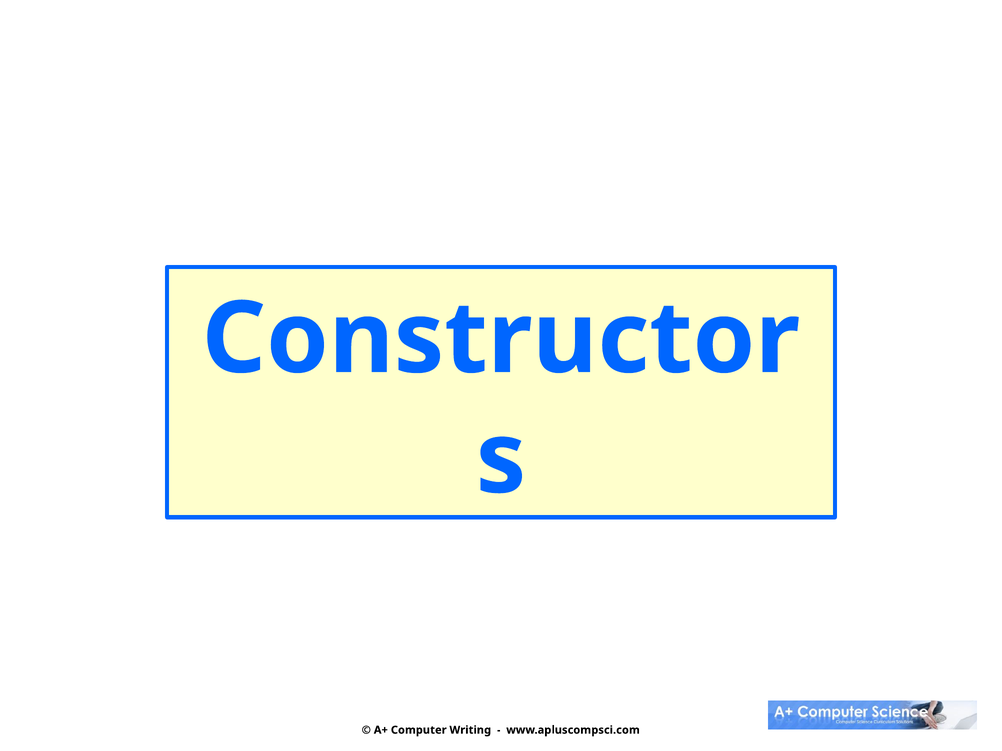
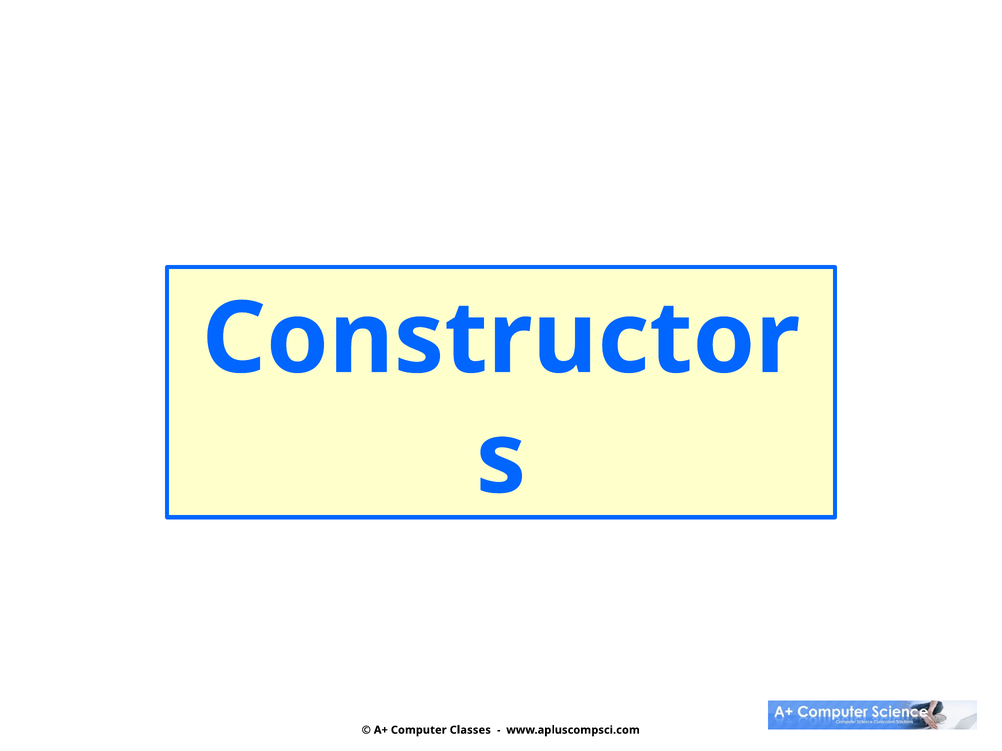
Writing: Writing -> Classes (470, 731)
